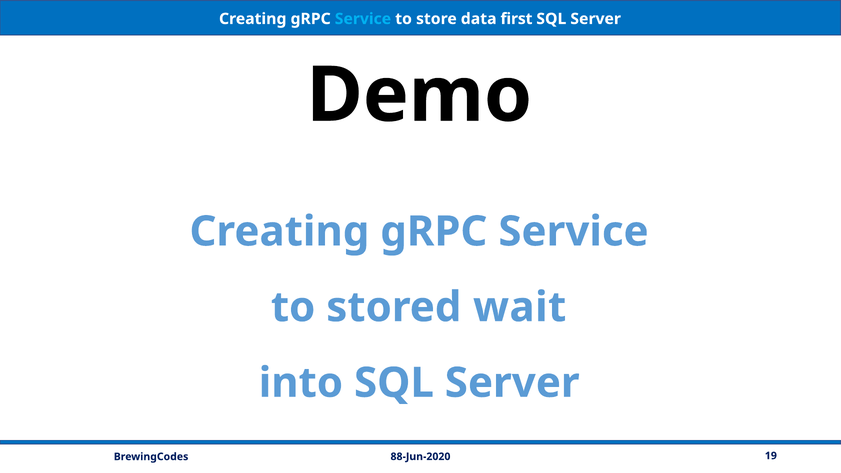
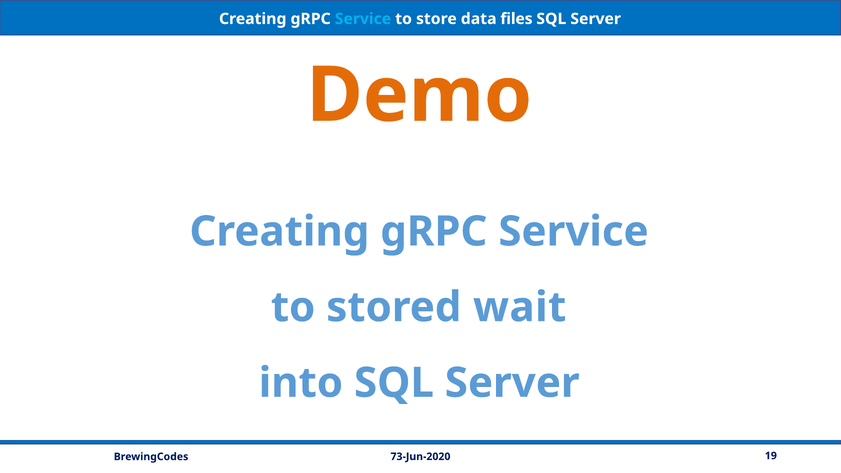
first: first -> files (516, 19)
Demo colour: black -> orange (419, 95)
88-Jun-2020: 88-Jun-2020 -> 73-Jun-2020 (420, 457)
